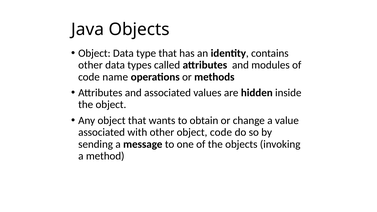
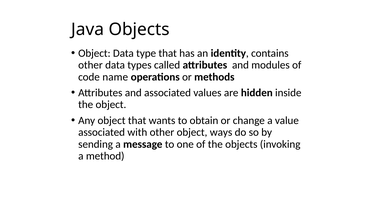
object code: code -> ways (221, 132)
